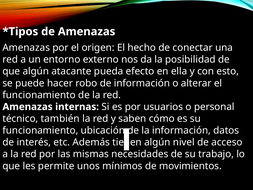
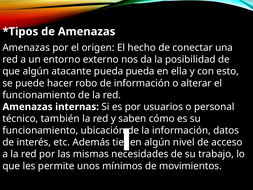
pueda efecto: efecto -> pueda (140, 71)
